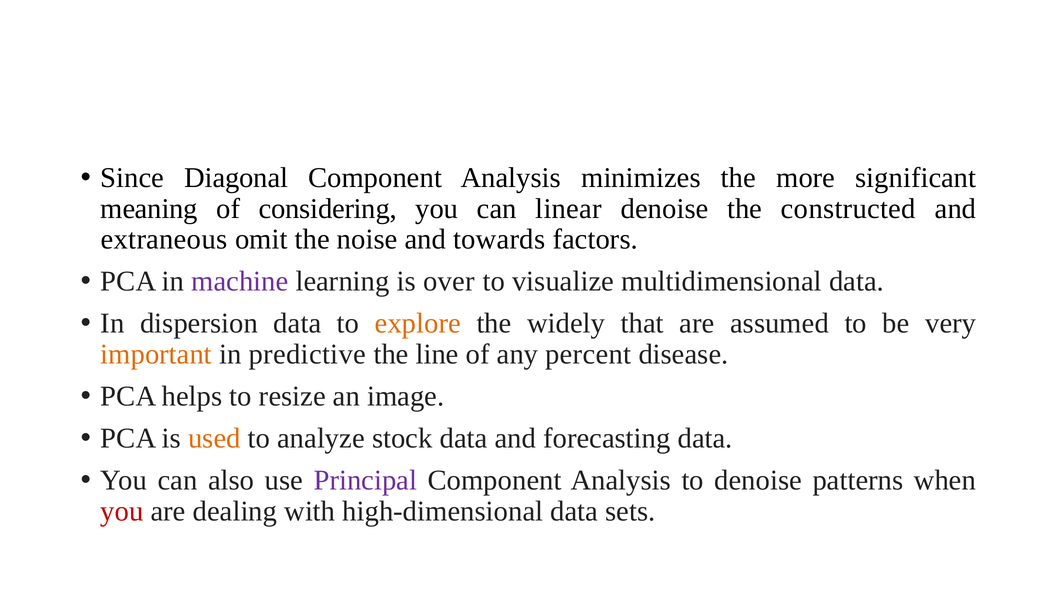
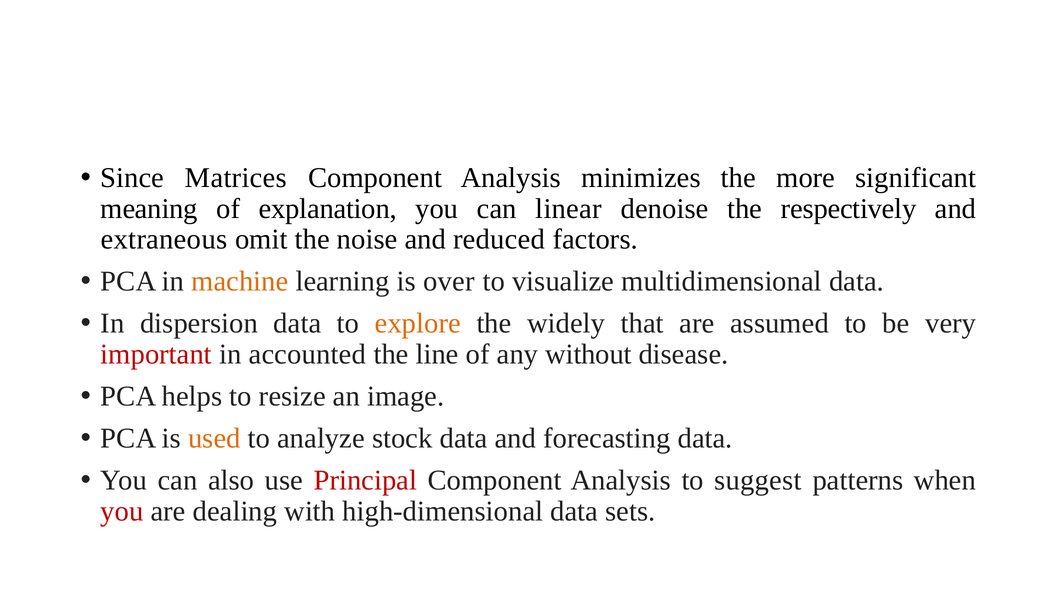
Diagonal: Diagonal -> Matrices (236, 178)
considering: considering -> explanation (328, 209)
constructed: constructed -> respectively (849, 209)
towards: towards -> reduced (499, 240)
machine colour: purple -> orange (240, 281)
important colour: orange -> red (156, 354)
predictive: predictive -> accounted (307, 354)
percent: percent -> without (589, 354)
Principal colour: purple -> red (365, 480)
to denoise: denoise -> suggest (758, 480)
